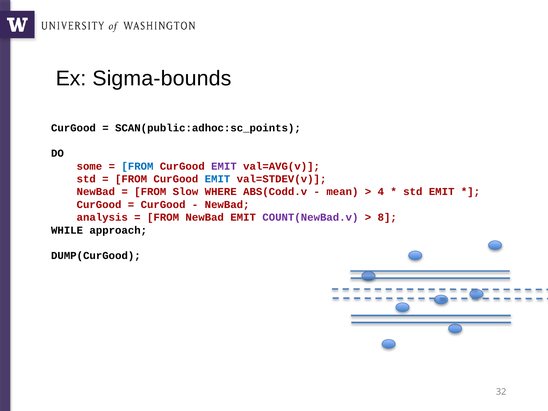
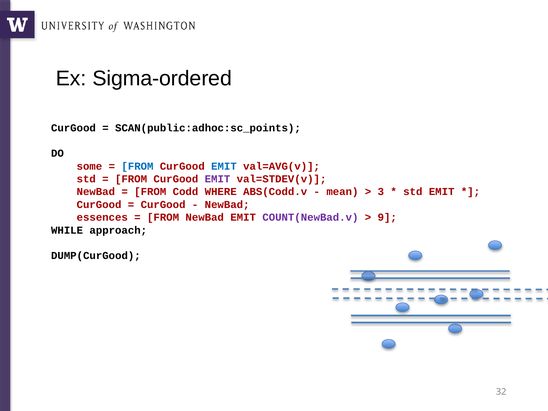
Sigma-bounds: Sigma-bounds -> Sigma-ordered (162, 79)
EMIT colour: purple -> blue (224, 166)
EMIT colour: blue -> purple (218, 179)
Slow: Slow -> Codd (185, 192)
4: 4 -> 3 (381, 192)
analysis: analysis -> essences (102, 217)
8: 8 -> 9 (387, 217)
